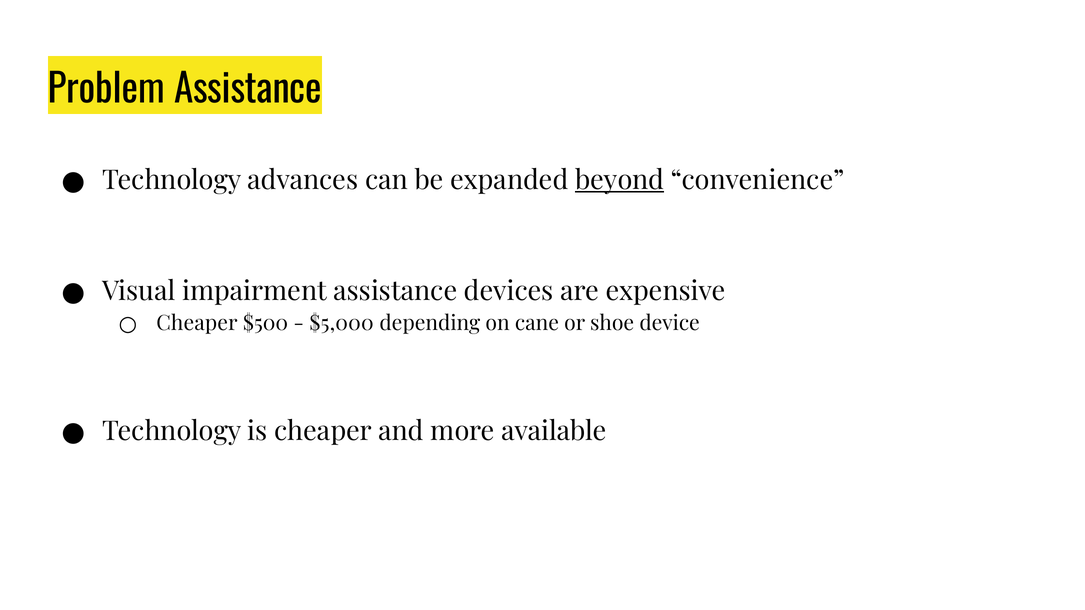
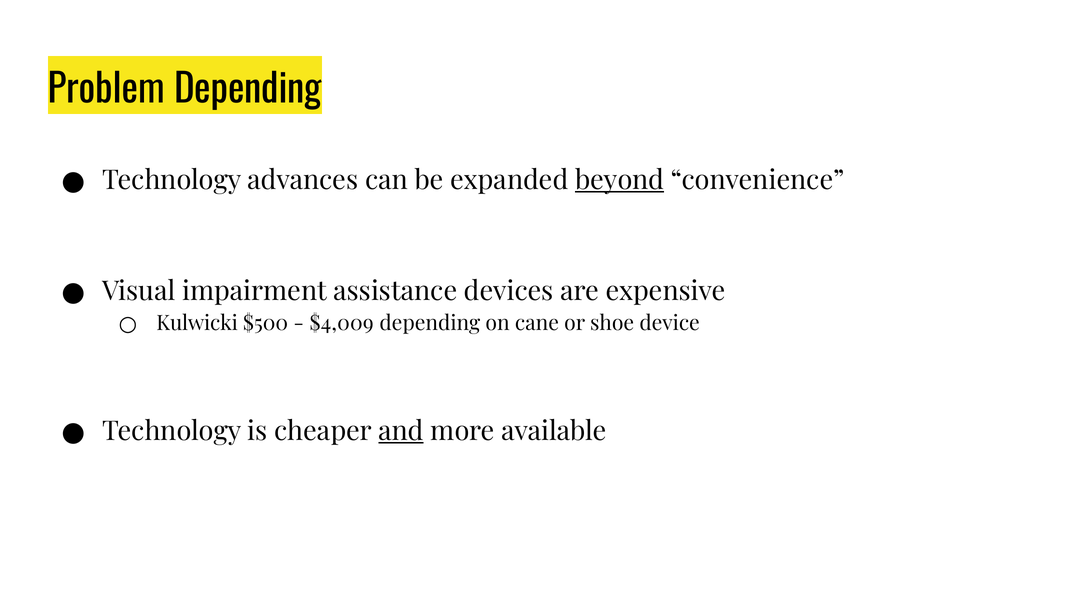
Problem Assistance: Assistance -> Depending (248, 90)
Cheaper: Cheaper -> Kulwicki (197, 324)
$5,000: $5,000 -> $4,009 (342, 324)
and underline: none -> present (401, 431)
